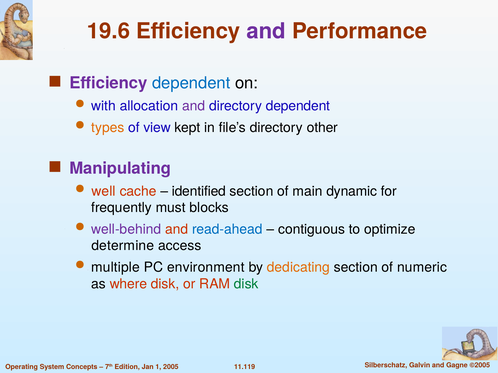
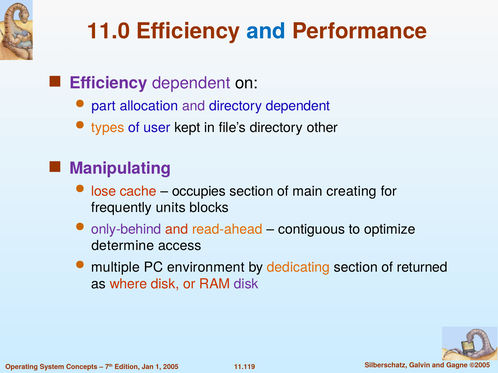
19.6: 19.6 -> 11.0 (109, 31)
and colour: purple -> blue (266, 31)
dependent colour: blue -> purple (191, 83)
with: with -> part (103, 106)
view: view -> user (157, 128)
well: well -> lose (104, 191)
identified: identified -> occupies (199, 191)
dynamic: dynamic -> creating (352, 191)
must: must -> units (171, 208)
well-behind: well-behind -> only-behind (126, 229)
read-ahead colour: blue -> orange (227, 229)
numeric: numeric -> returned (422, 268)
disk colour: green -> purple (246, 284)
